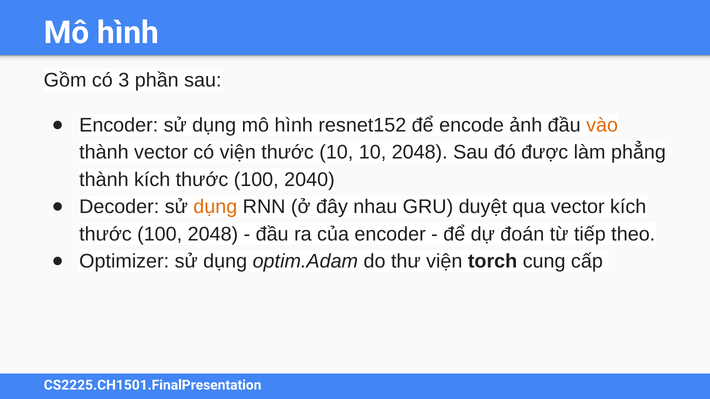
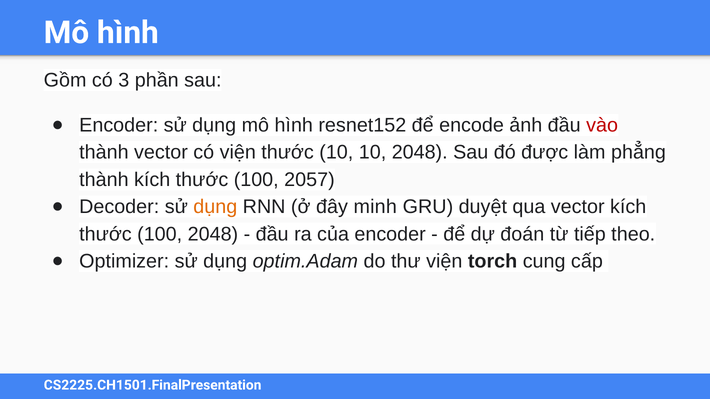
vào colour: orange -> red (602, 125)
2040: 2040 -> 2057 (309, 180)
nhau: nhau -> minh (375, 207)
